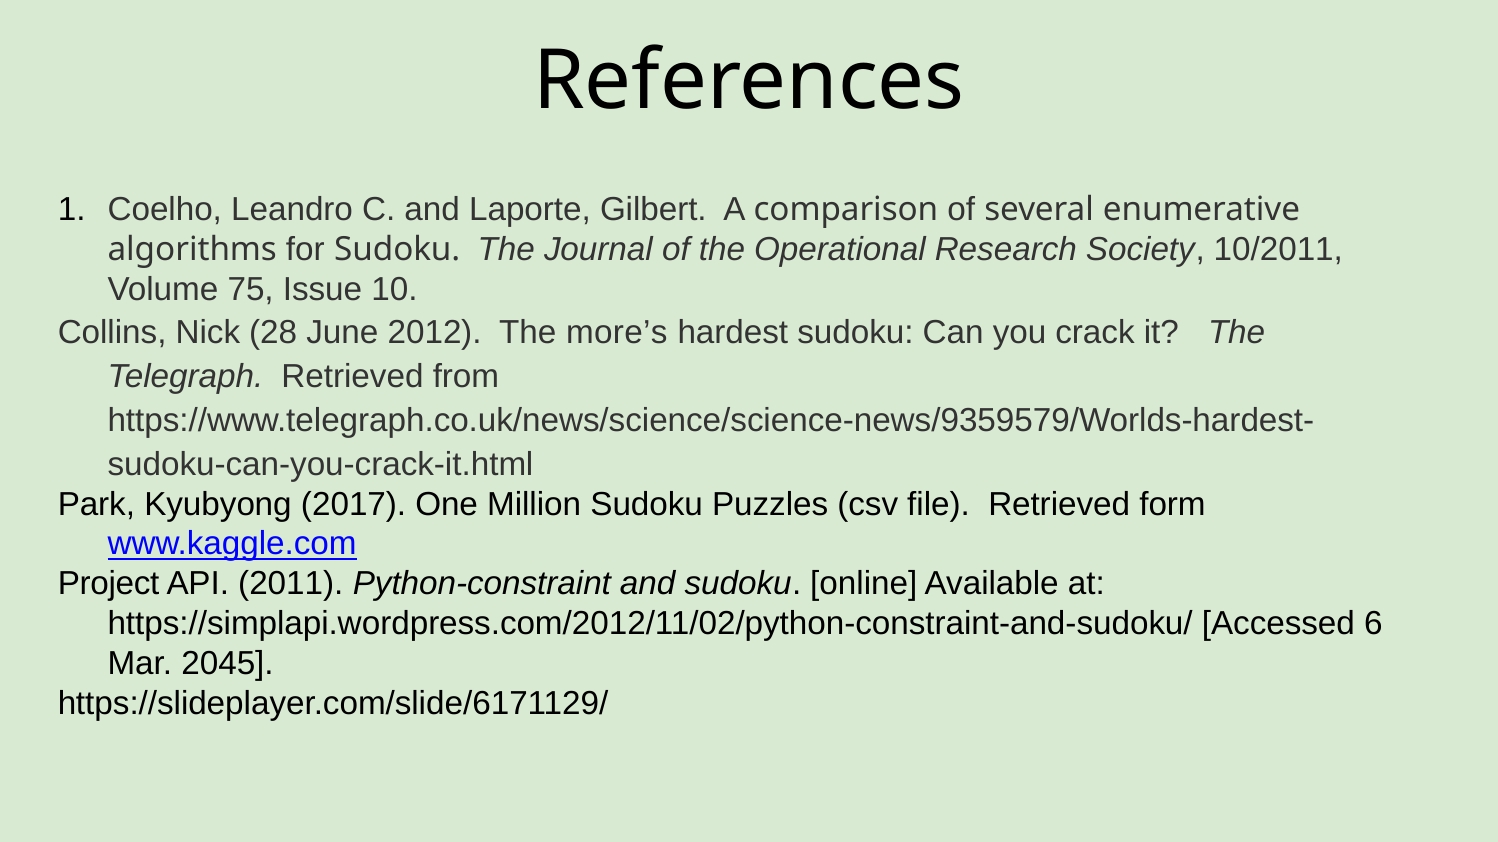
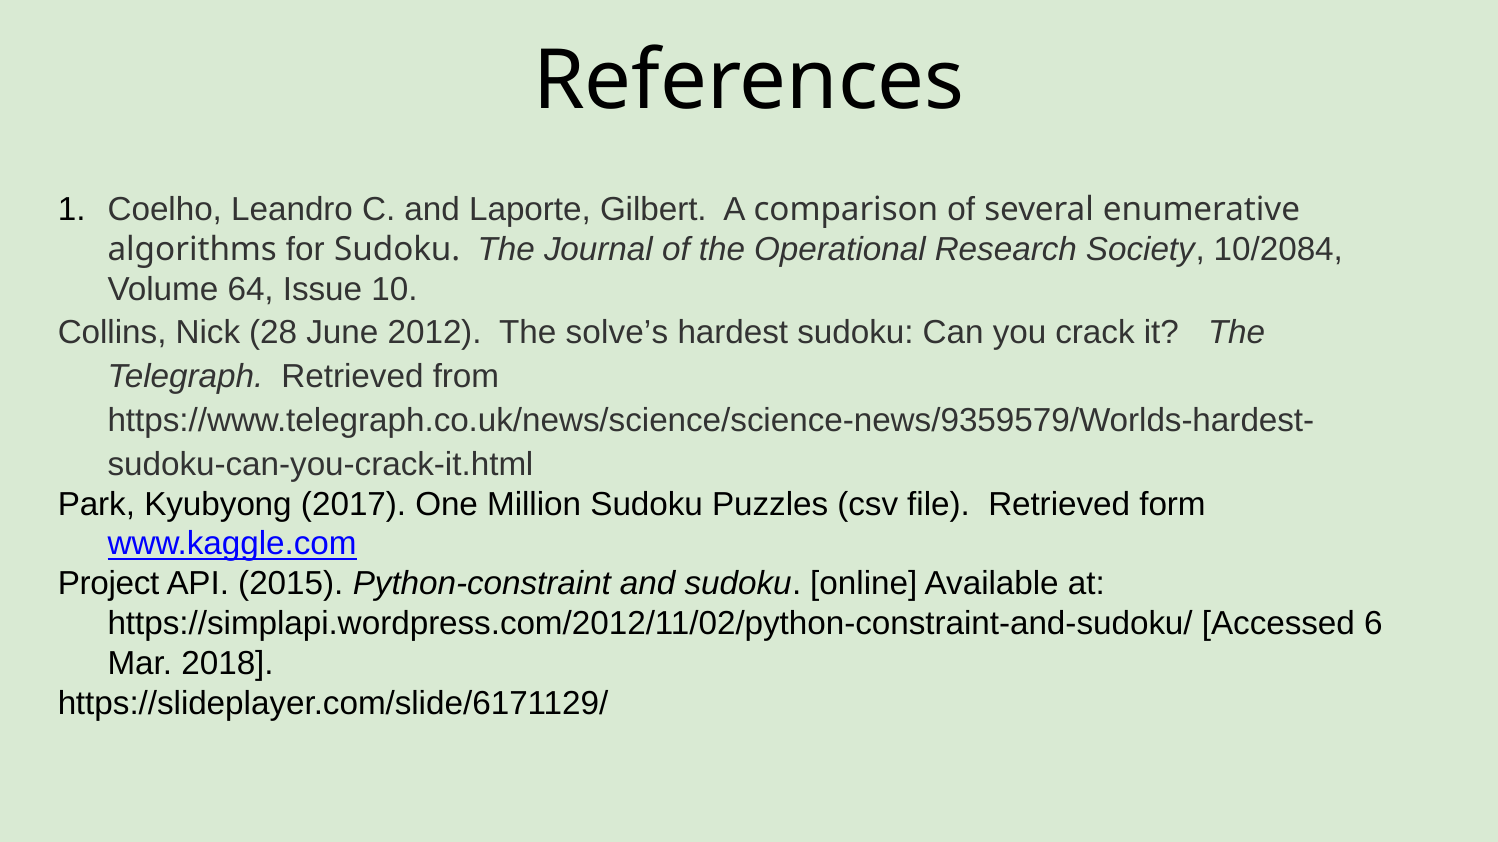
10/2011: 10/2011 -> 10/2084 (1278, 249)
75: 75 -> 64 (251, 289)
more’s: more’s -> solve’s (617, 333)
2011: 2011 -> 2015 (291, 584)
2045: 2045 -> 2018 (227, 664)
